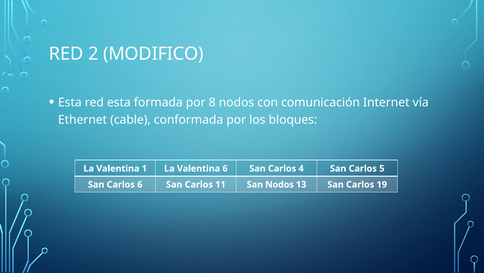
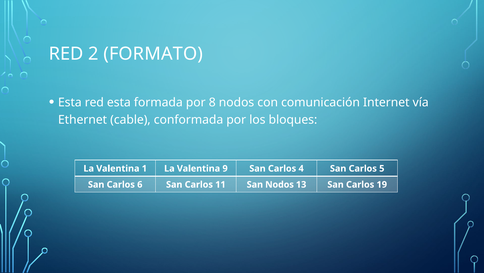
MODIFICO: MODIFICO -> FORMATO (153, 54)
Valentina 6: 6 -> 9 (225, 168)
